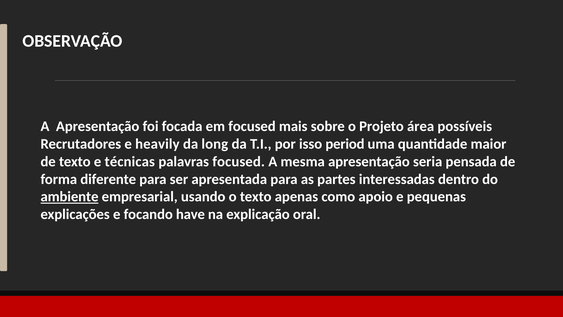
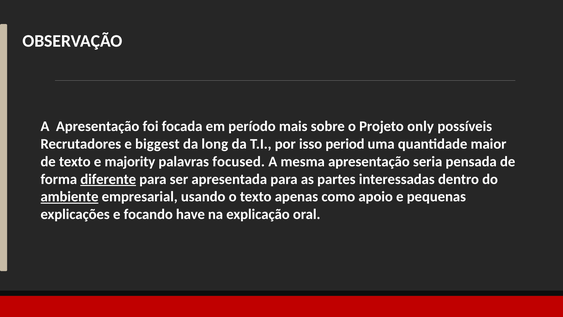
em focused: focused -> período (252, 126)
área: área -> only (421, 126)
heavily: heavily -> biggest (157, 144)
técnicas: técnicas -> majority (130, 161)
diferente underline: none -> present (108, 179)
